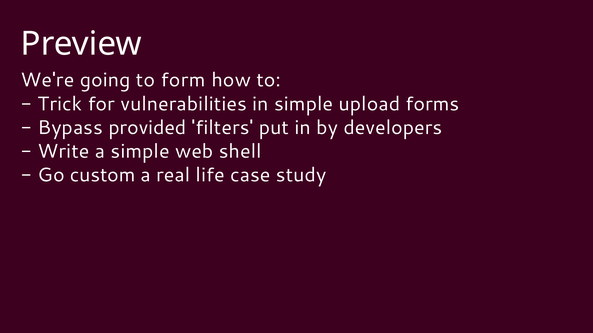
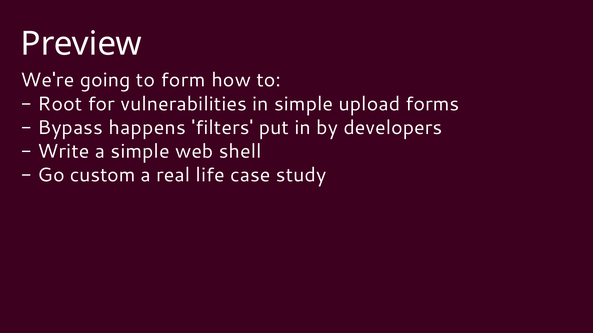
Trick: Trick -> Root (60, 104)
provided: provided -> happens (147, 128)
